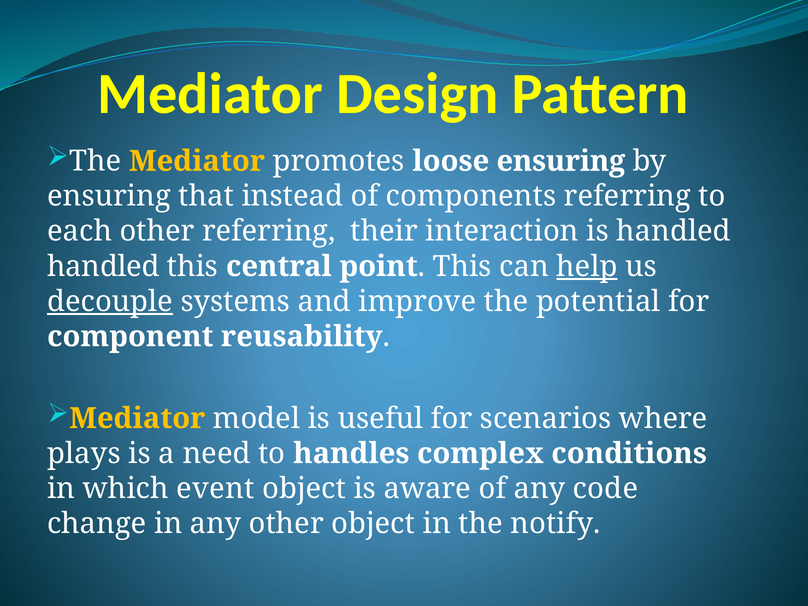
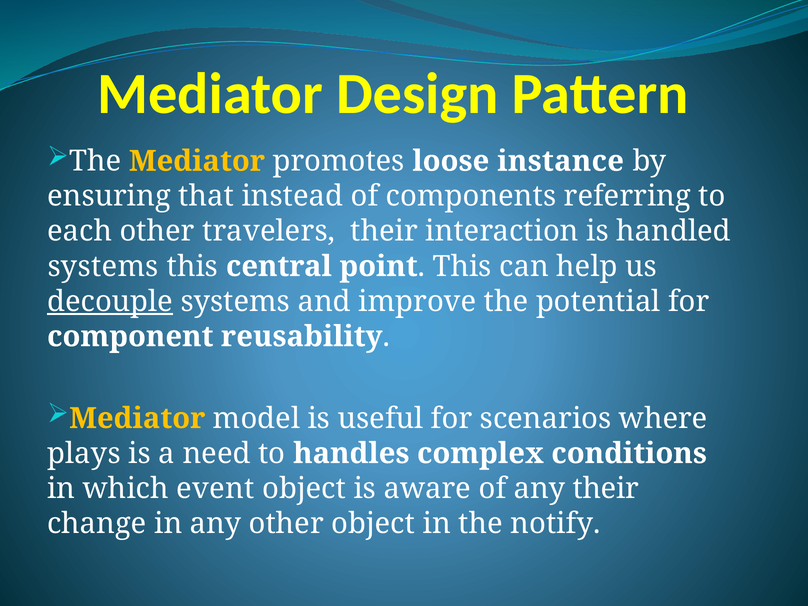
loose ensuring: ensuring -> instance (561, 161)
other referring: referring -> travelers (269, 231)
handled: handled -> systems (103, 266)
help underline: present -> none (587, 266)
any code: code -> their (606, 489)
